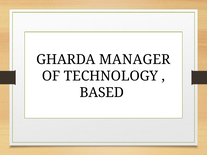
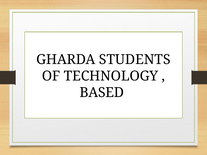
MANAGER: MANAGER -> STUDENTS (135, 60)
